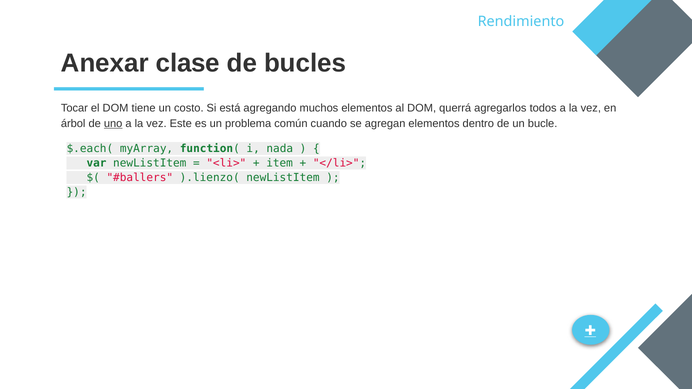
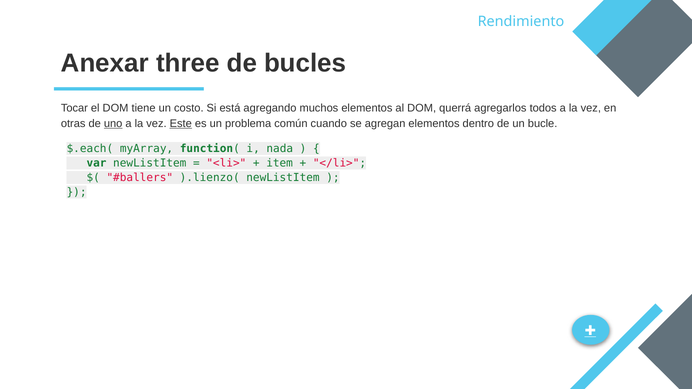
clase: clase -> three (188, 63)
árbol: árbol -> otras (73, 124)
Este underline: none -> present (181, 124)
